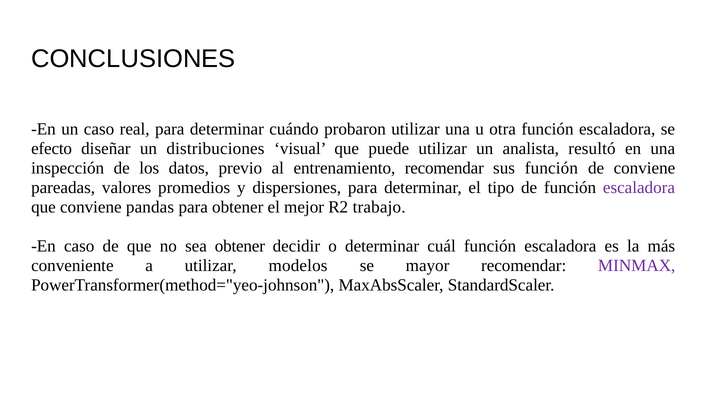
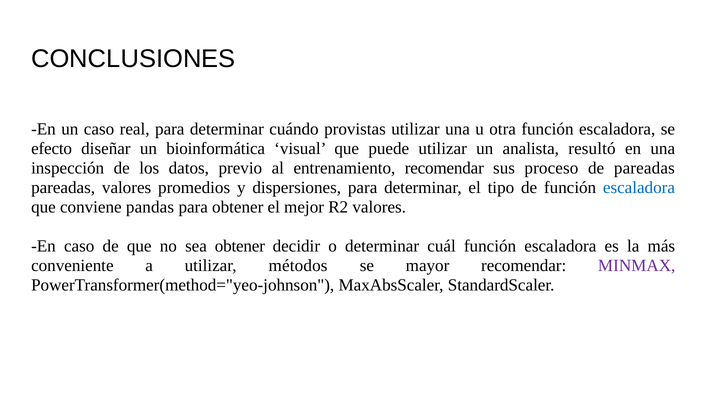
probaron: probaron -> provistas (355, 129)
distribuciones: distribuciones -> bioinformática (216, 148)
sus función: función -> proceso (551, 168)
de conviene: conviene -> pareadas (644, 168)
escaladora colour: purple -> blue (639, 187)
R2 trabajo: trabajo -> valores (379, 207)
modelos: modelos -> métodos (298, 265)
